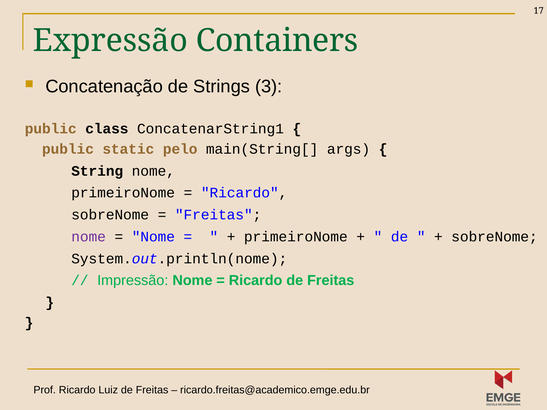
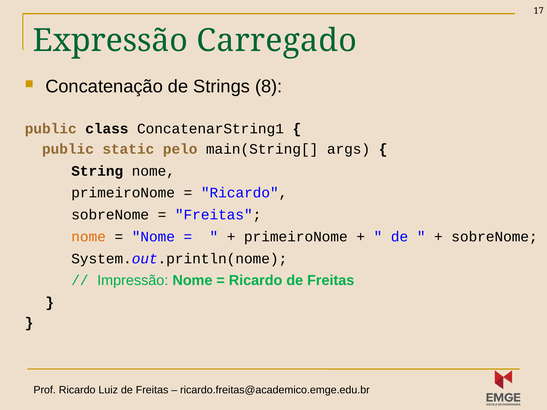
Containers: Containers -> Carregado (277, 41)
3: 3 -> 8 (269, 87)
nome colour: purple -> orange (89, 237)
